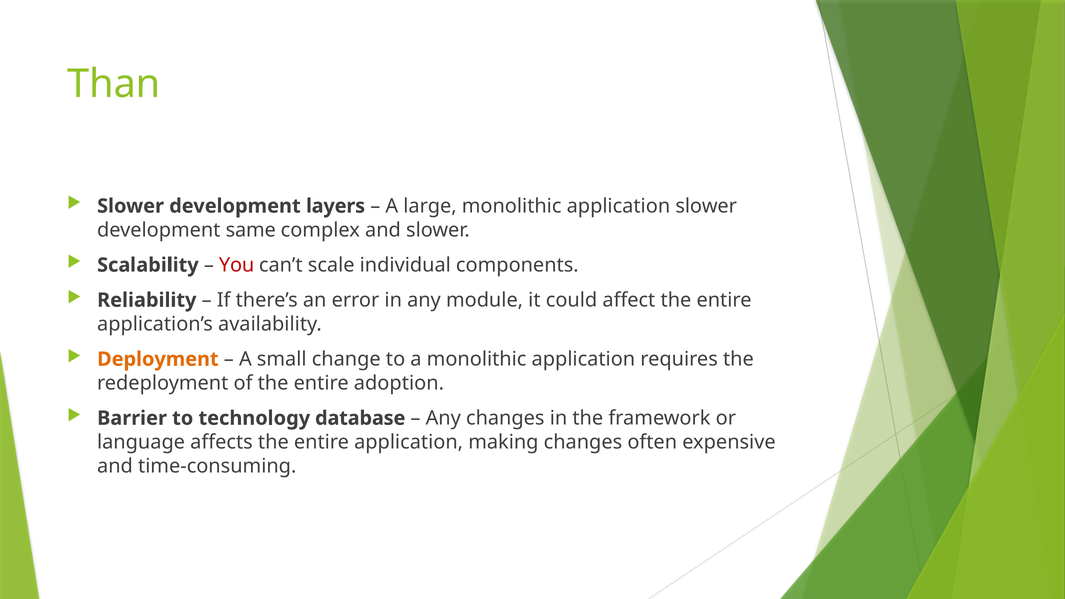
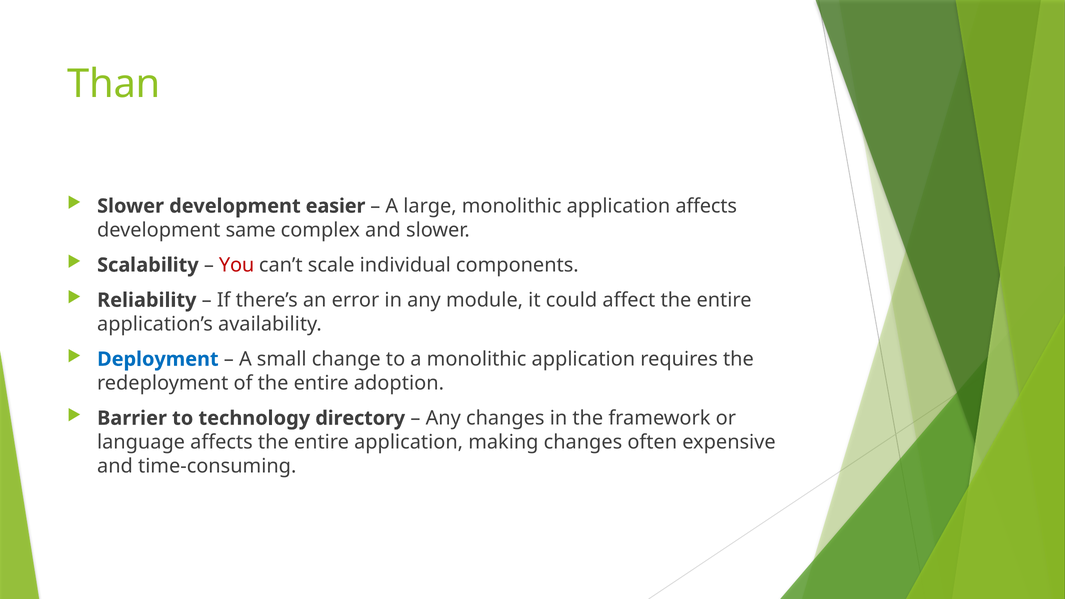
layers: layers -> easier (336, 206)
application slower: slower -> affects (706, 206)
Deployment colour: orange -> blue (158, 359)
database: database -> directory (360, 418)
